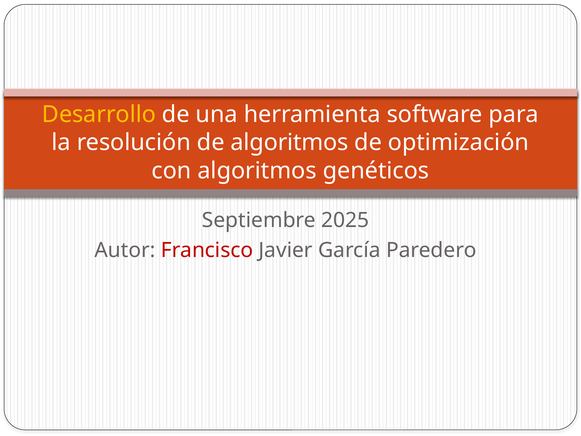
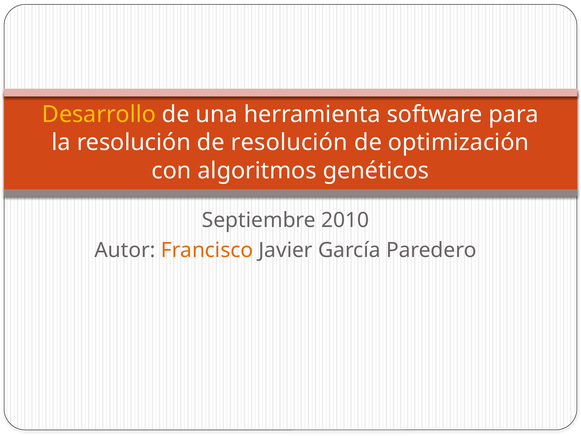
de algoritmos: algoritmos -> resolución (289, 143)
2025: 2025 -> 2010 (345, 220)
Francisco colour: red -> orange (207, 250)
